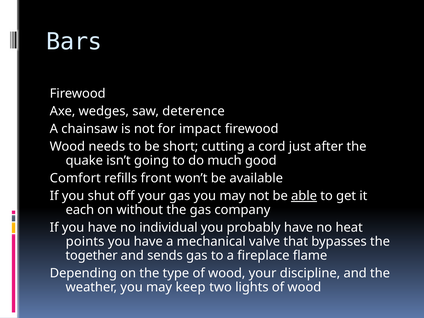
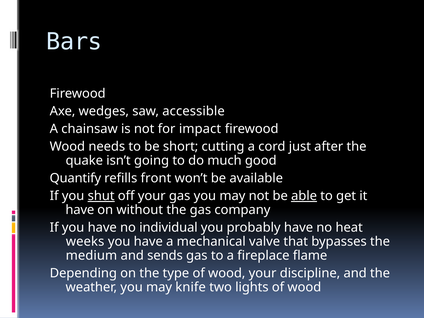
deterence: deterence -> accessible (194, 111)
Comfort: Comfort -> Quantify (75, 178)
shut underline: none -> present (101, 196)
each: each -> have (80, 210)
points: points -> weeks (85, 242)
together: together -> medium (91, 256)
keep: keep -> knife (191, 287)
